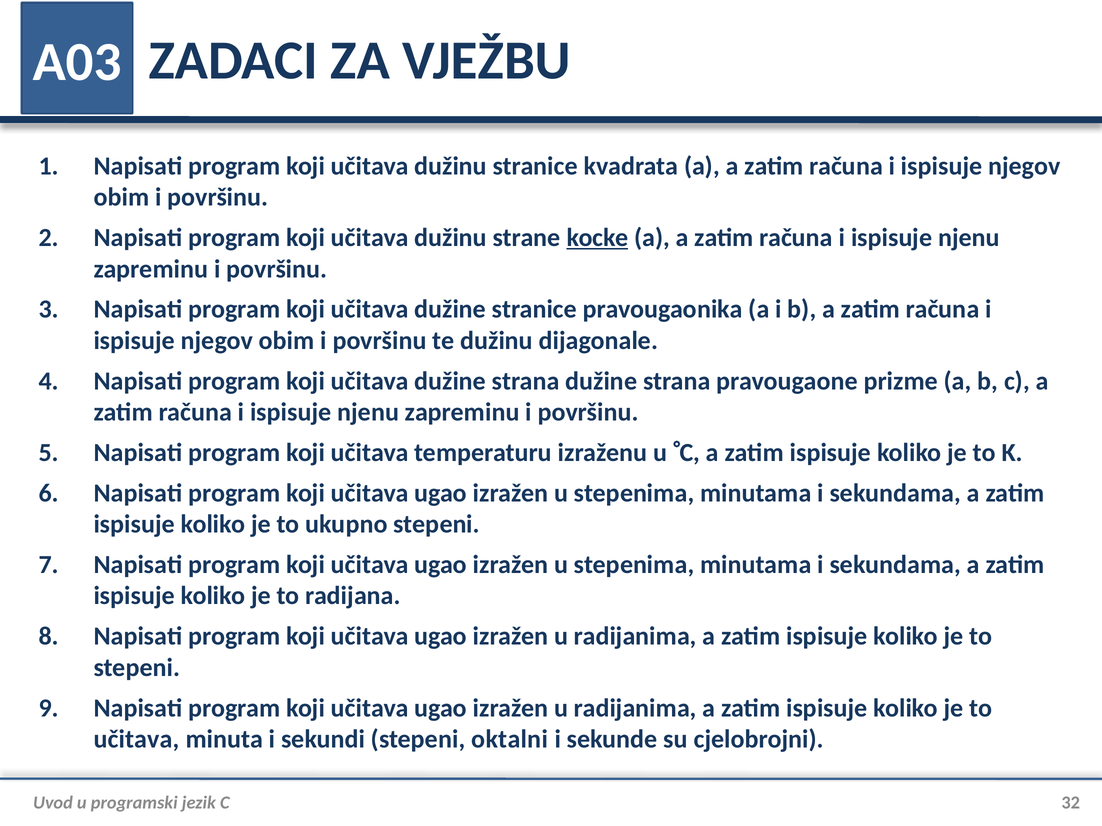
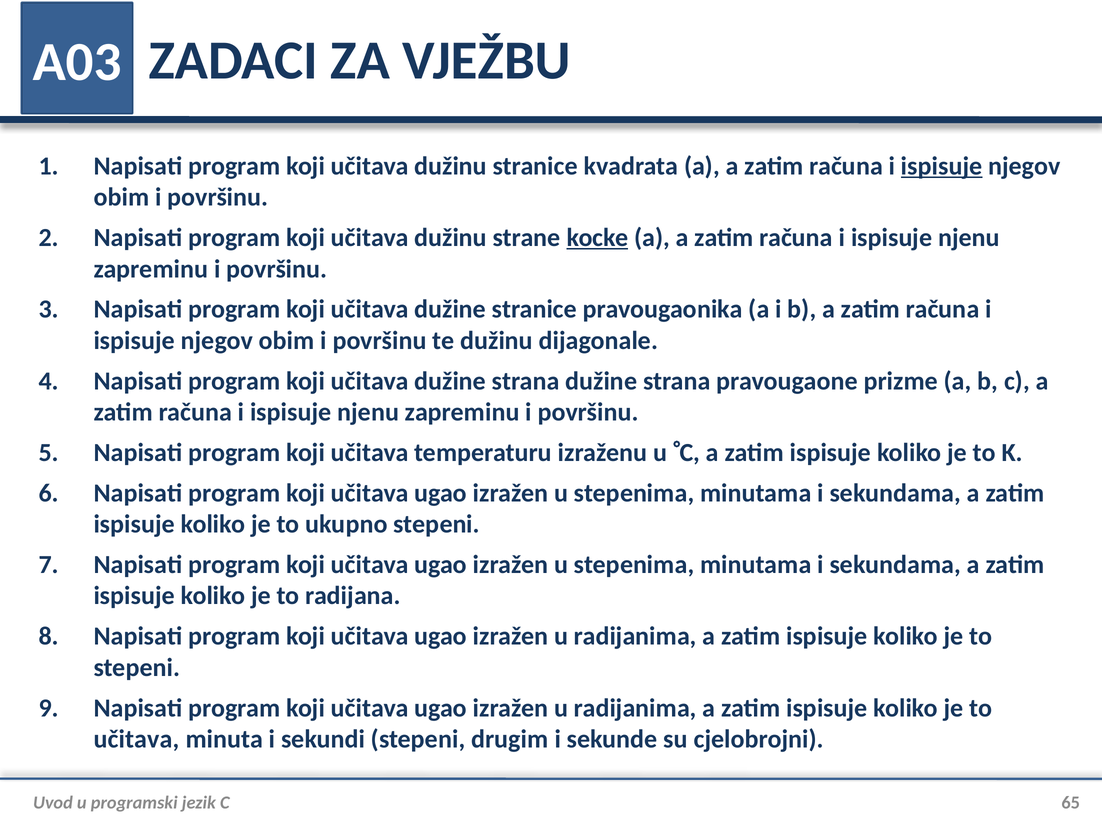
ispisuje underline: none -> present (942, 166)
oktalni: oktalni -> drugim (510, 740)
32: 32 -> 65 (1071, 803)
